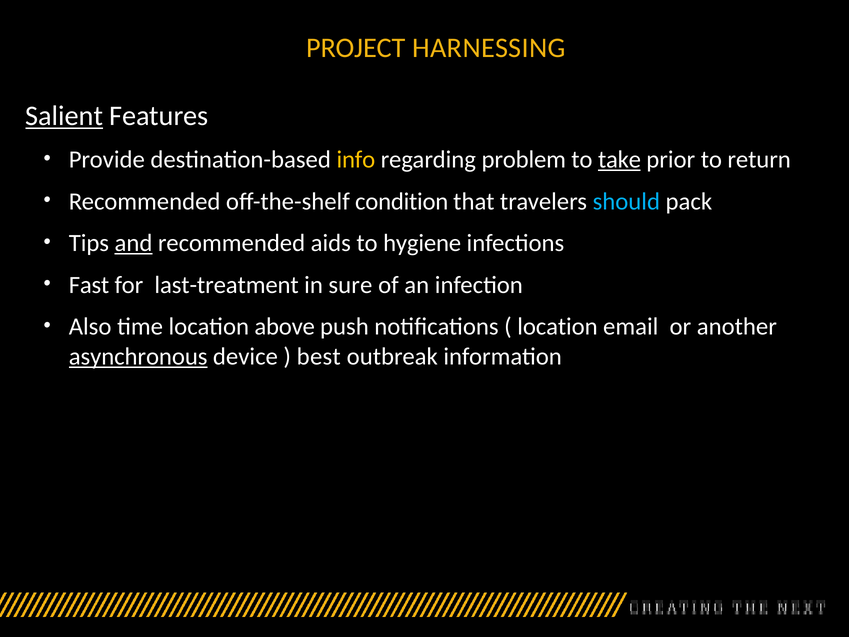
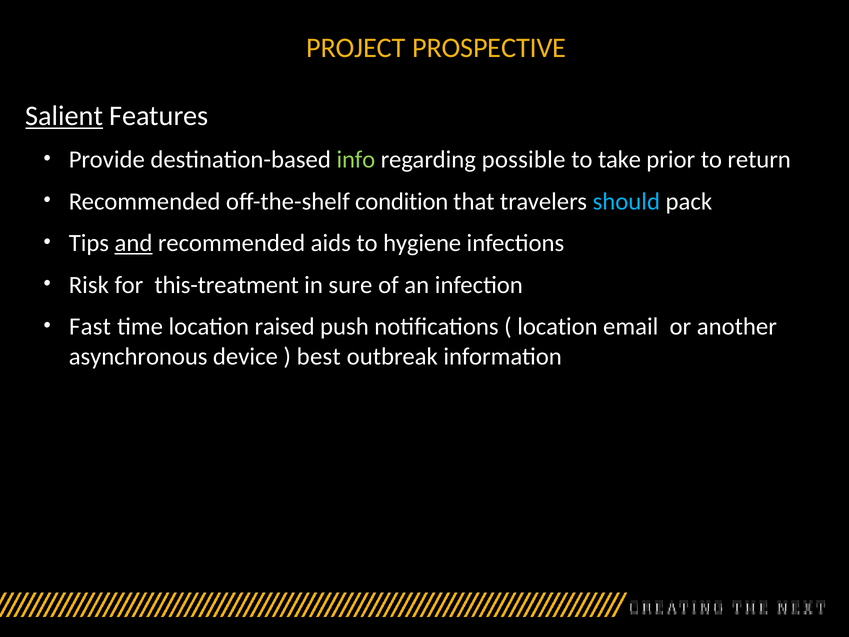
HARNESSING: HARNESSING -> PROSPECTIVE (489, 48)
info colour: yellow -> light green (356, 160)
problem: problem -> possible (524, 160)
take underline: present -> none (619, 160)
Fast: Fast -> Risk (89, 285)
last-treatment: last-treatment -> this-treatment (227, 285)
Also: Also -> Fast (90, 327)
above: above -> raised (285, 327)
asynchronous underline: present -> none (138, 356)
